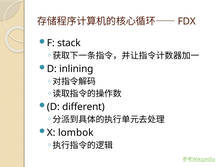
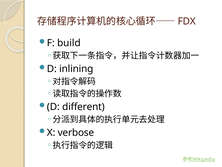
stack: stack -> build (69, 43)
lombok: lombok -> verbose (76, 132)
